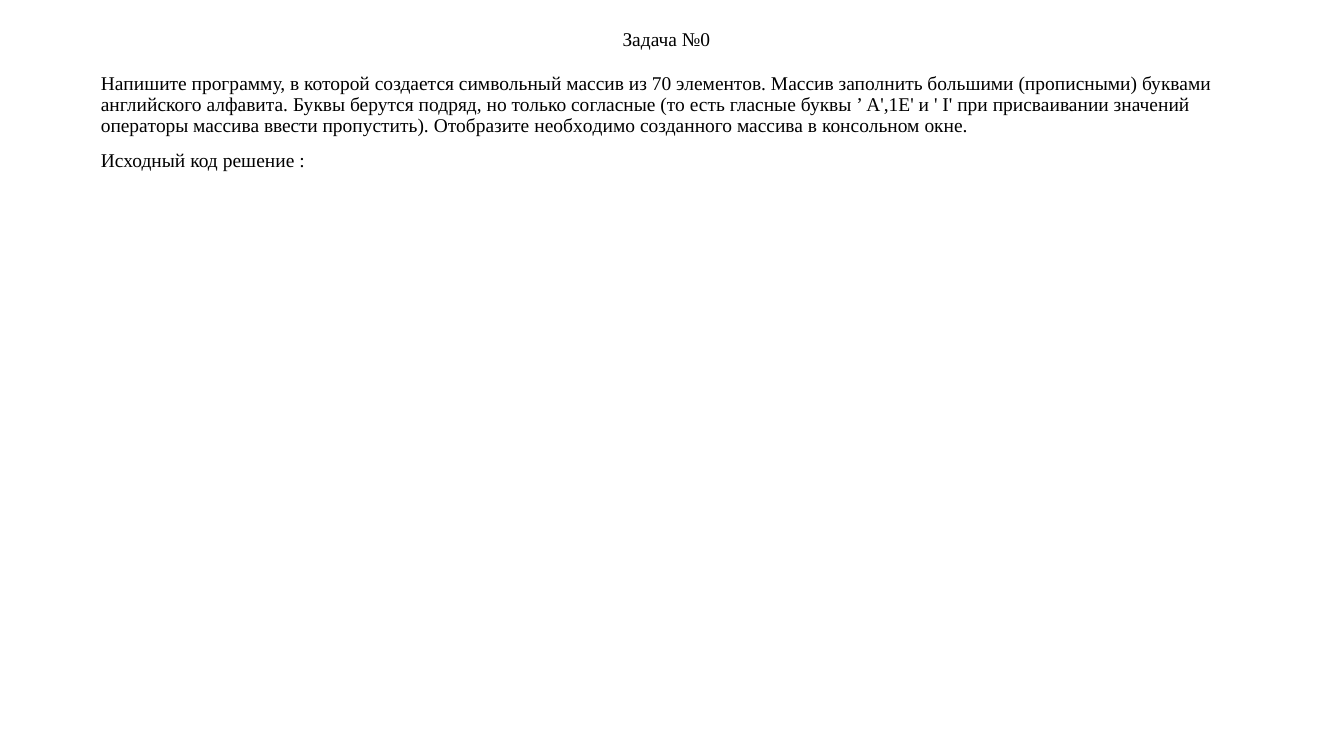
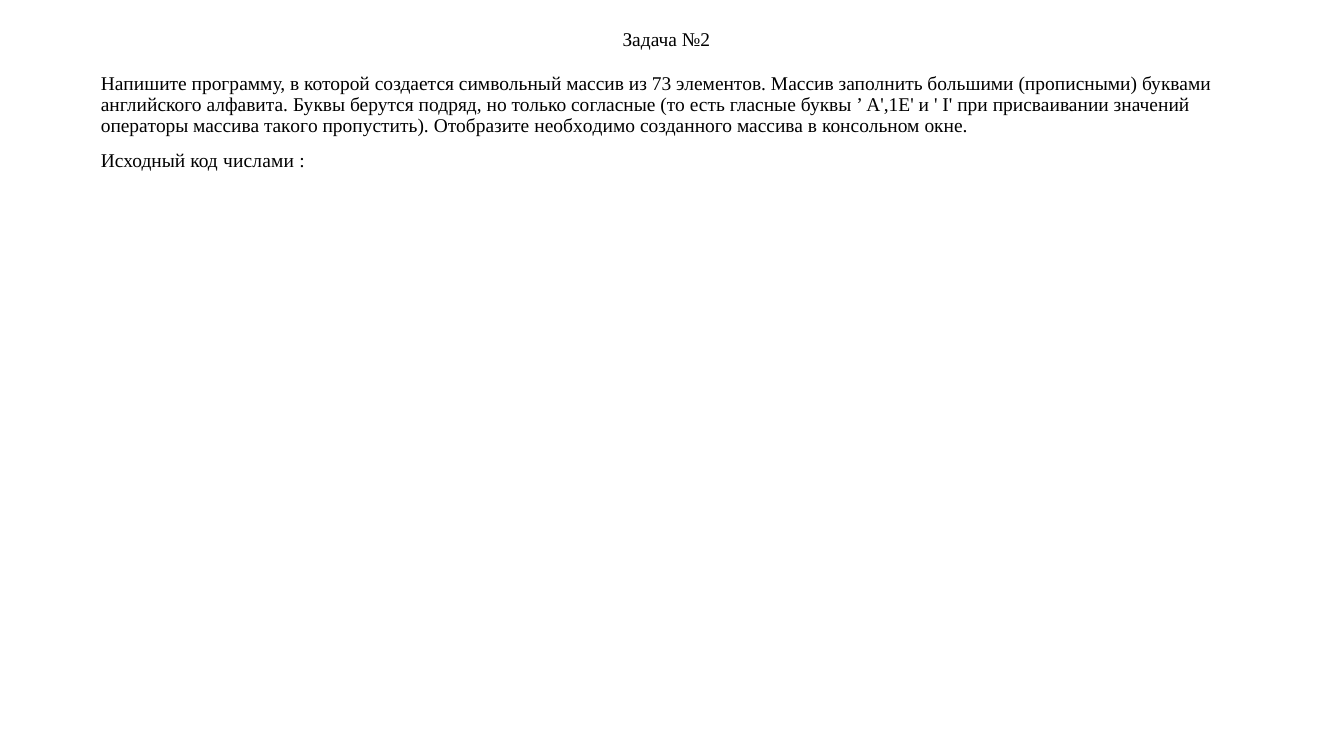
№0: №0 -> №2 (696, 40)
70: 70 -> 73 (662, 84)
ввести: ввести -> такого (291, 126)
решение: решение -> числами (259, 161)
